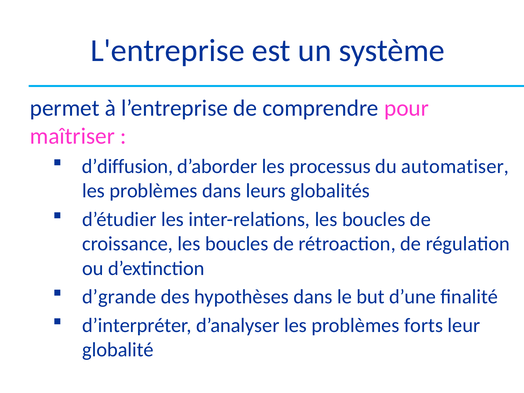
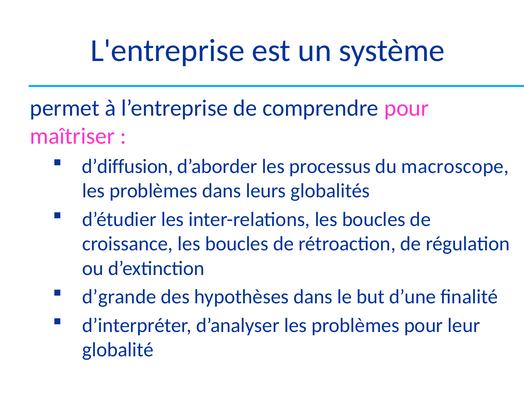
automatiser: automatiser -> macroscope (455, 166)
problèmes forts: forts -> pour (424, 325)
